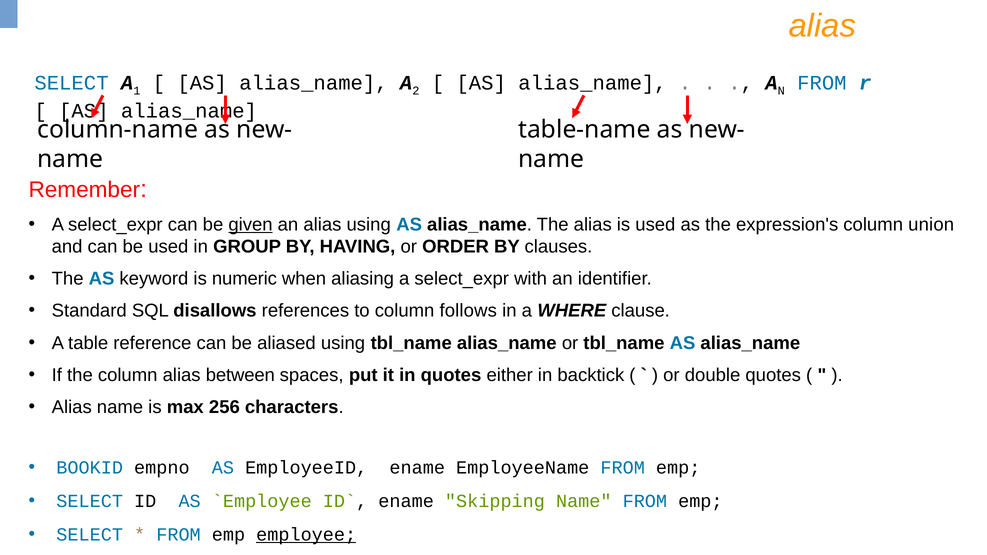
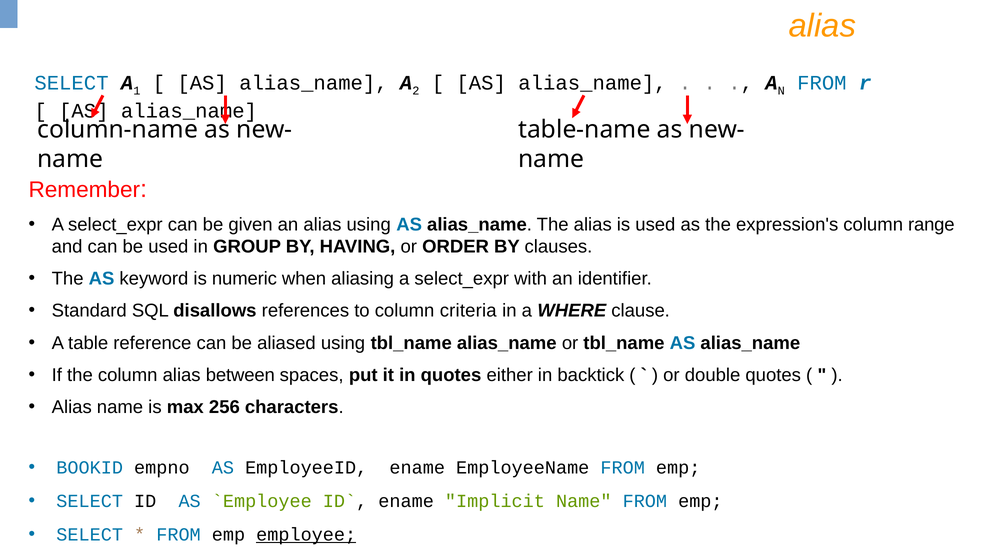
given underline: present -> none (251, 225)
union: union -> range (931, 225)
follows: follows -> criteria (468, 311)
Skipping: Skipping -> Implicit (495, 501)
